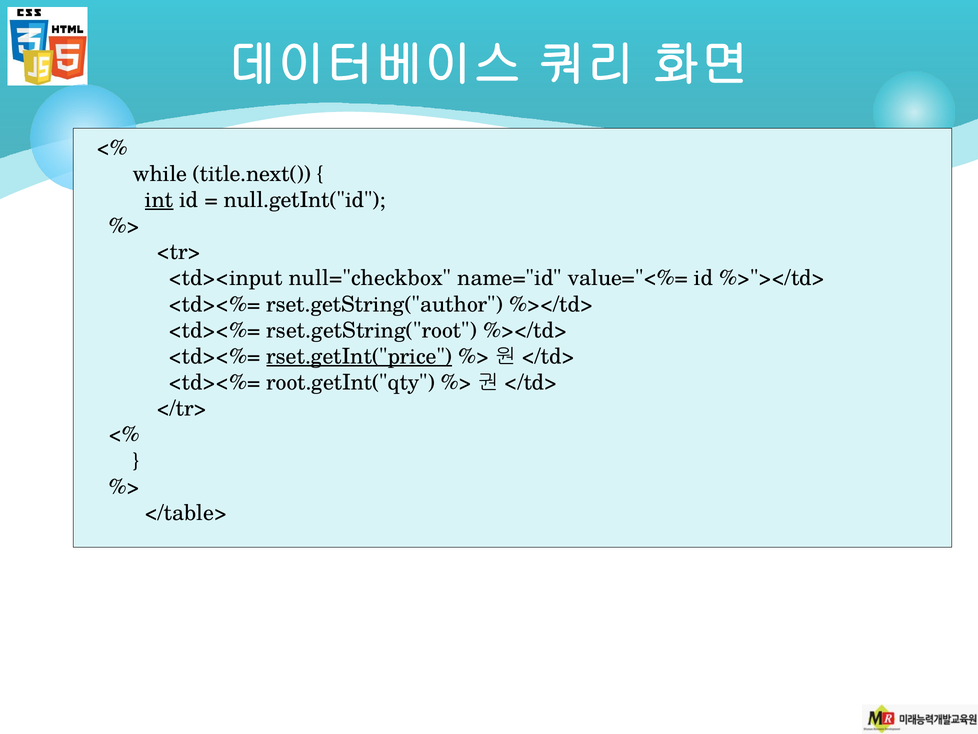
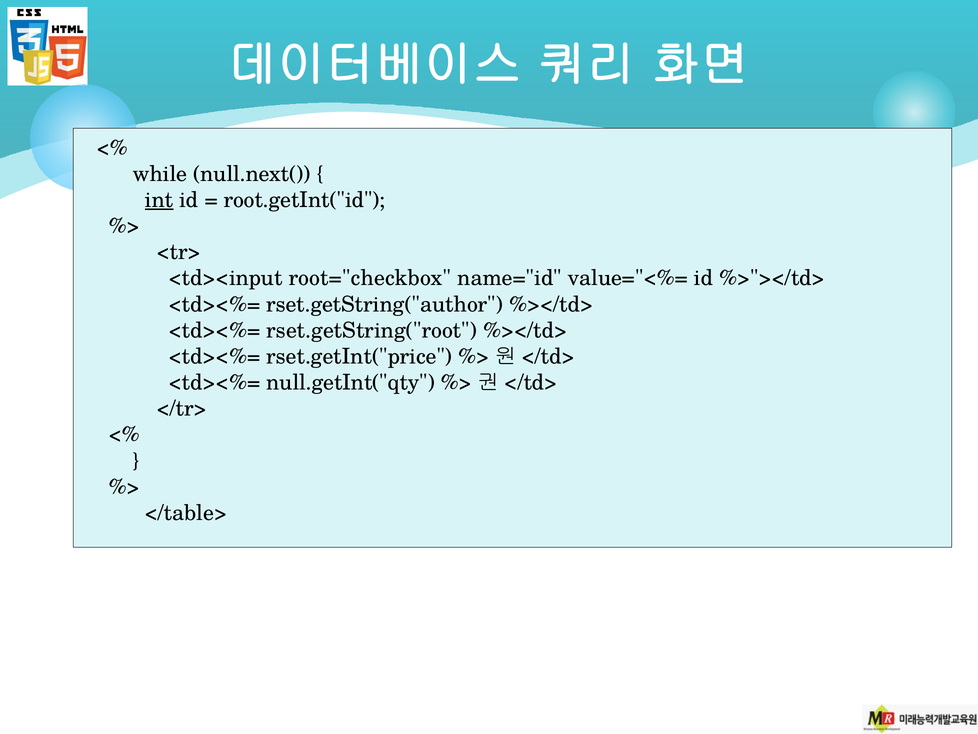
title.next(: title.next( -> null.next( (252, 174)
null.getInt("id: null.getInt("id -> root.getInt("id (305, 200)
null="checkbox: null="checkbox -> root="checkbox (370, 278)
rset.getInt("price underline: present -> none (359, 356)
root.getInt("qty: root.getInt("qty -> null.getInt("qty (351, 382)
